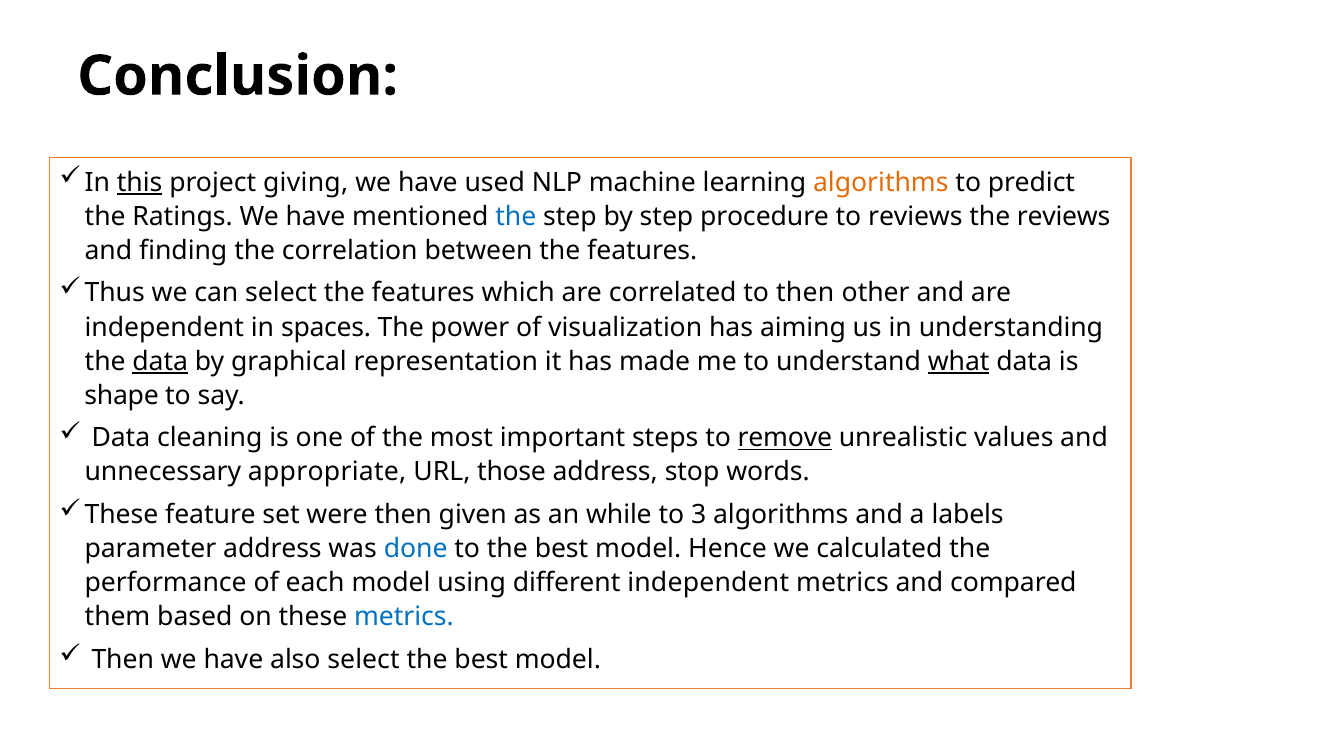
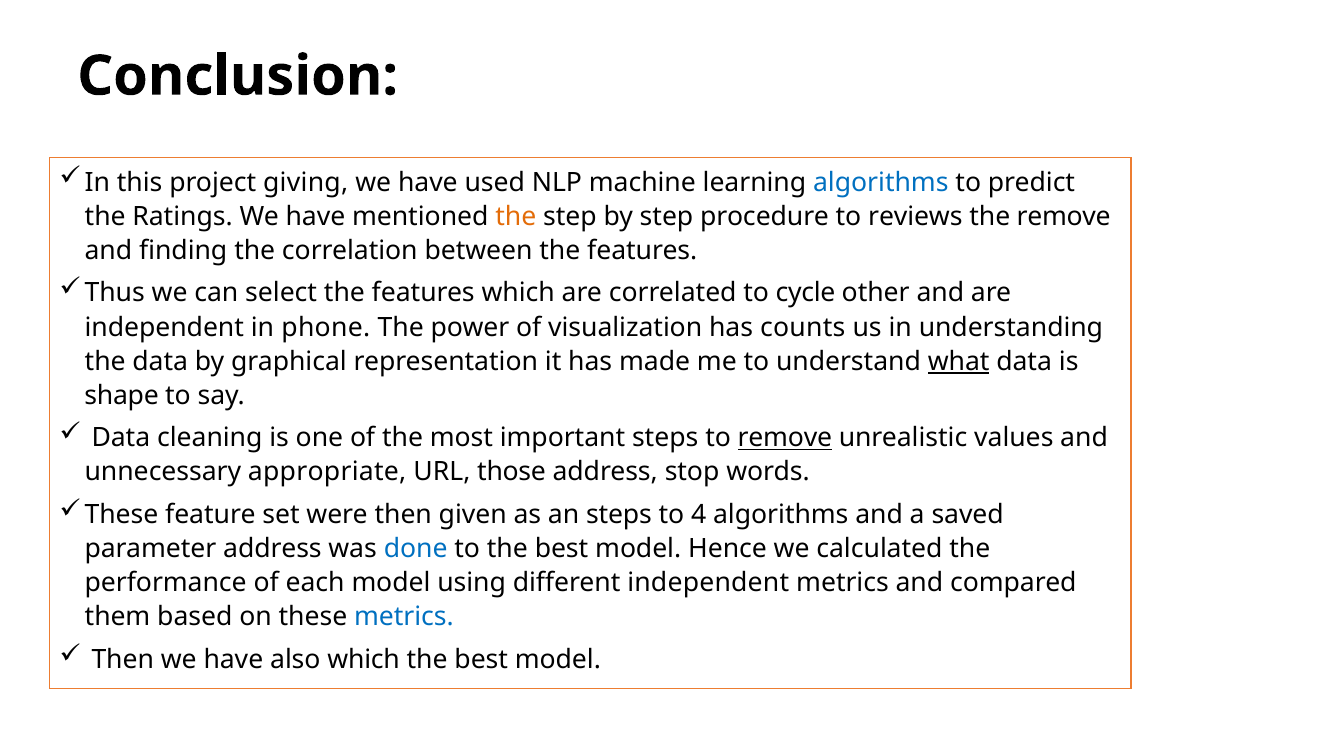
this underline: present -> none (140, 182)
algorithms colour: orange -> blue (881, 182)
the colour: blue -> orange (516, 216)
the reviews: reviews -> remove (1064, 216)
to then: then -> cycle (806, 293)
spaces: spaces -> phone (326, 327)
aiming: aiming -> counts (803, 327)
data underline: present -> none (160, 361)
an while: while -> steps (619, 515)
3: 3 -> 4 (699, 515)
labels: labels -> saved (968, 515)
also select: select -> which (364, 660)
